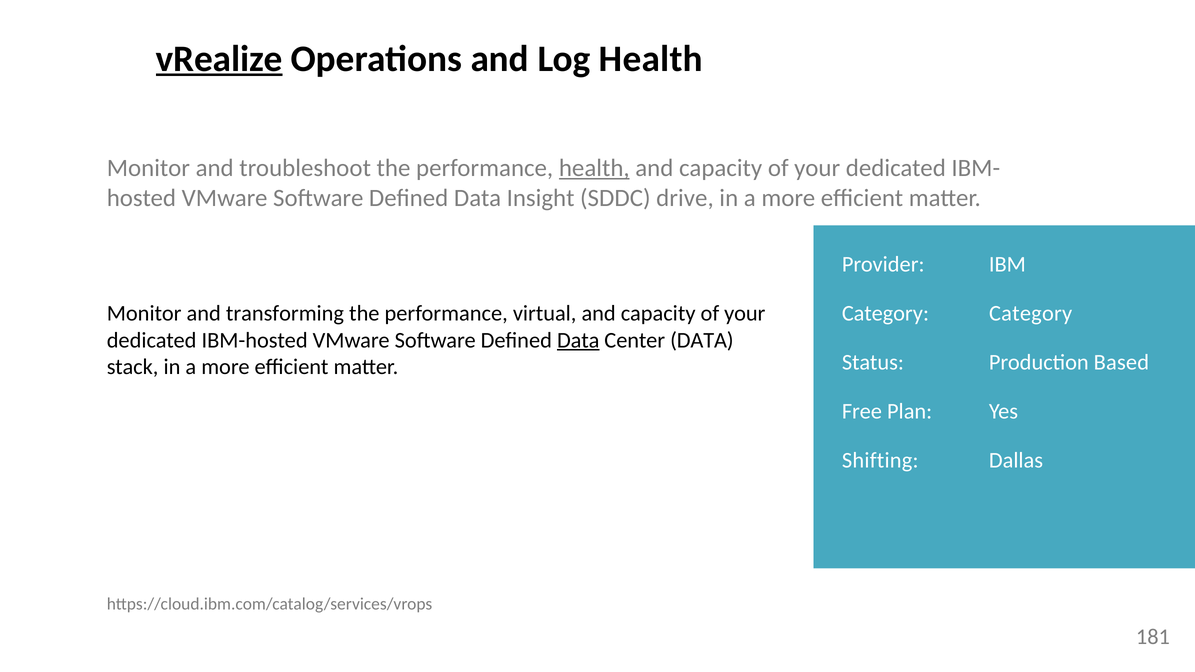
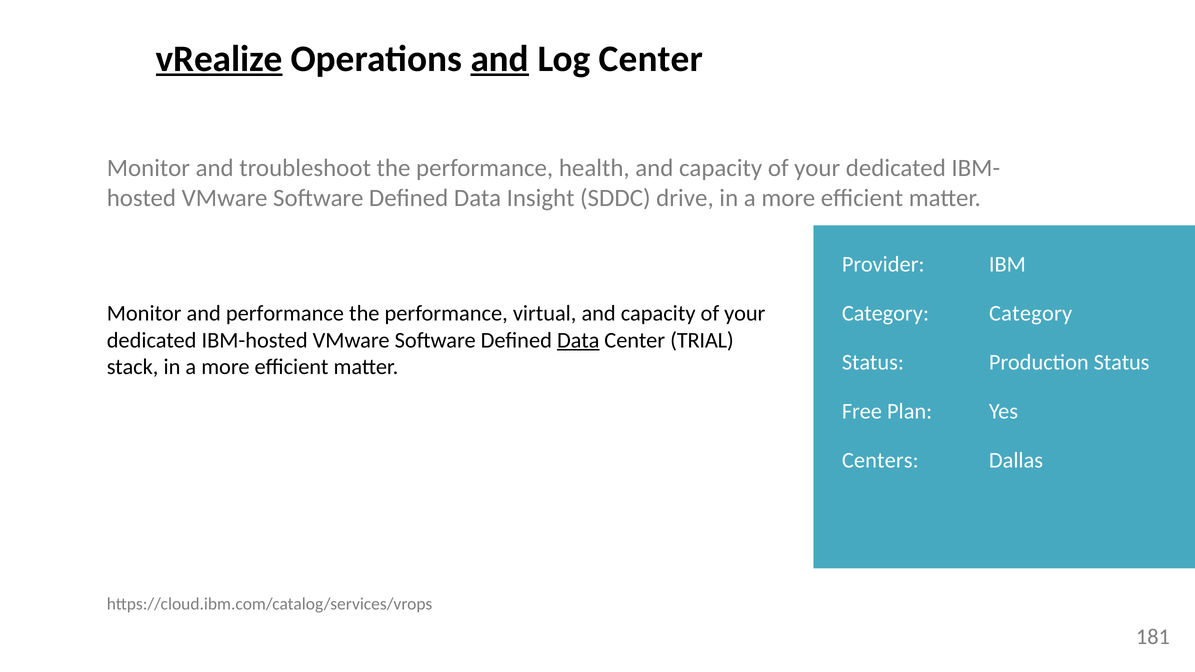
and underline: none -> present (500, 59)
Log Health: Health -> Center (651, 59)
health underline: present -> none (594, 168)
and transforming: transforming -> performance (285, 313)
Center DATA: DATA -> TRIAL (702, 340)
Production Based: Based -> Status (1122, 362)
Shifting: Shifting -> Centers (880, 460)
